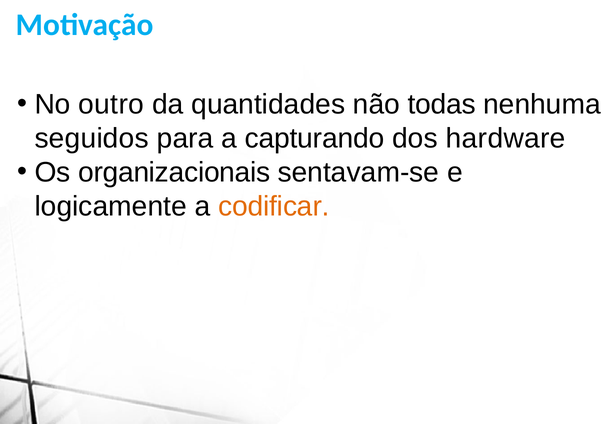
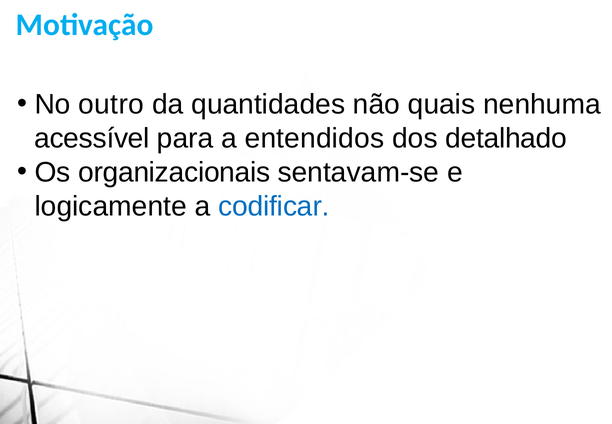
todas: todas -> quais (442, 105)
seguidos: seguidos -> acessível (92, 138)
capturando: capturando -> entendidos (314, 138)
hardware: hardware -> detalhado (506, 138)
codificar colour: orange -> blue (274, 206)
